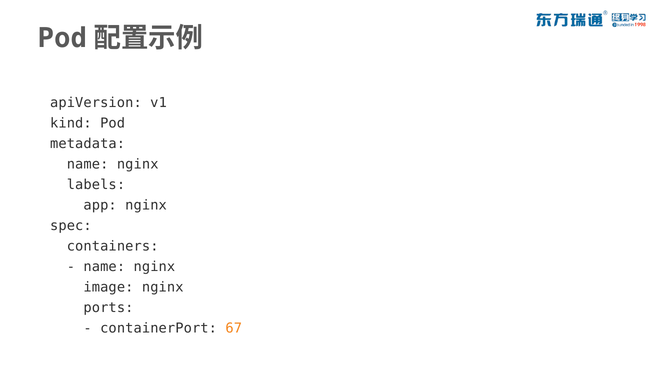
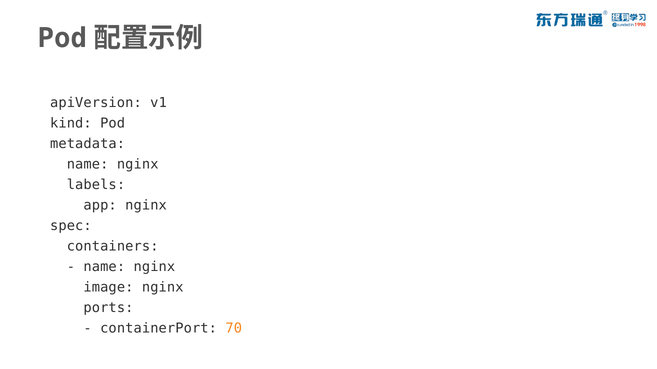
67: 67 -> 70 (234, 329)
